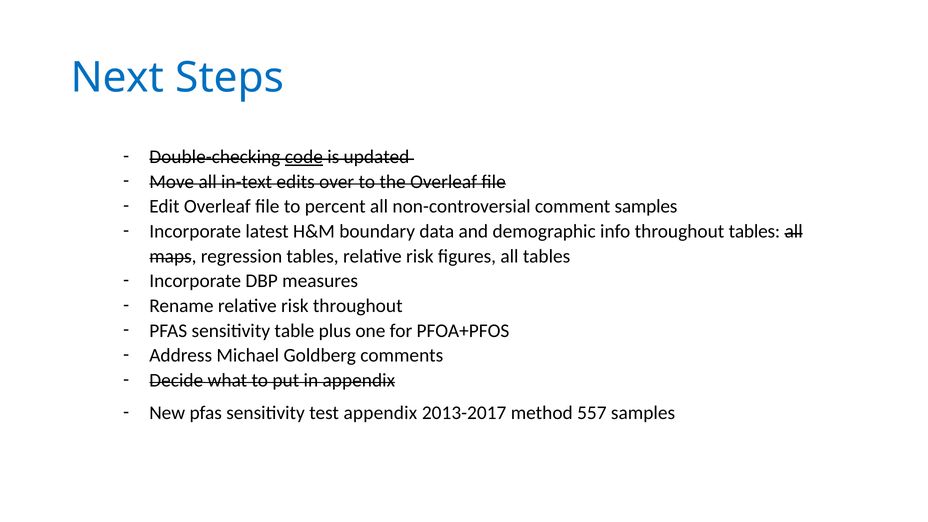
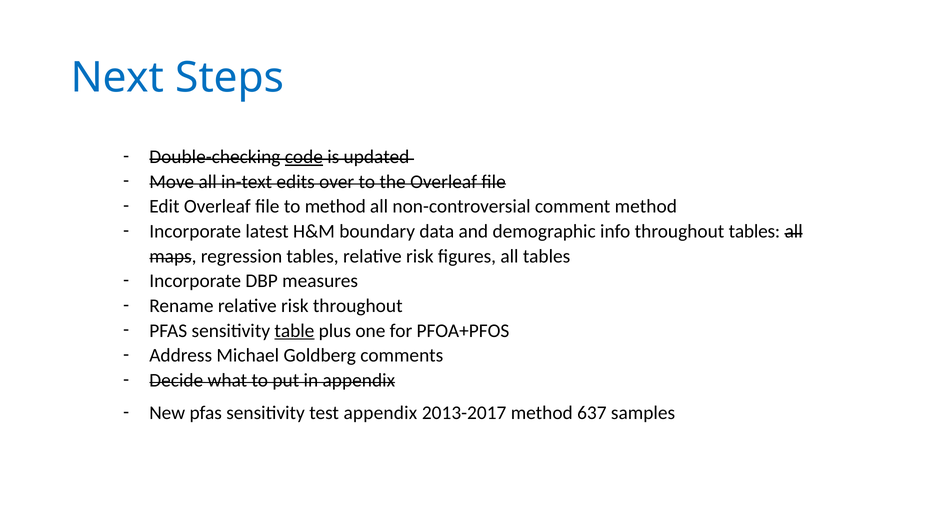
to percent: percent -> method (335, 207)
comment samples: samples -> method (646, 207)
table underline: none -> present (294, 331)
557: 557 -> 637 (592, 413)
